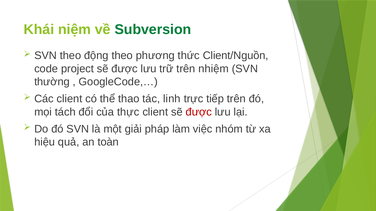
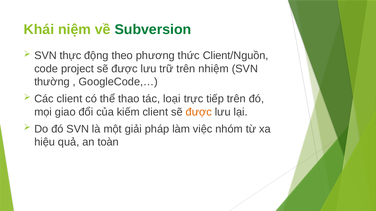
SVN theo: theo -> thực (71, 56)
linh: linh -> loại (172, 99)
tách: tách -> giao (65, 112)
thực: thực -> kiếm (128, 112)
được colour: red -> orange (199, 112)
